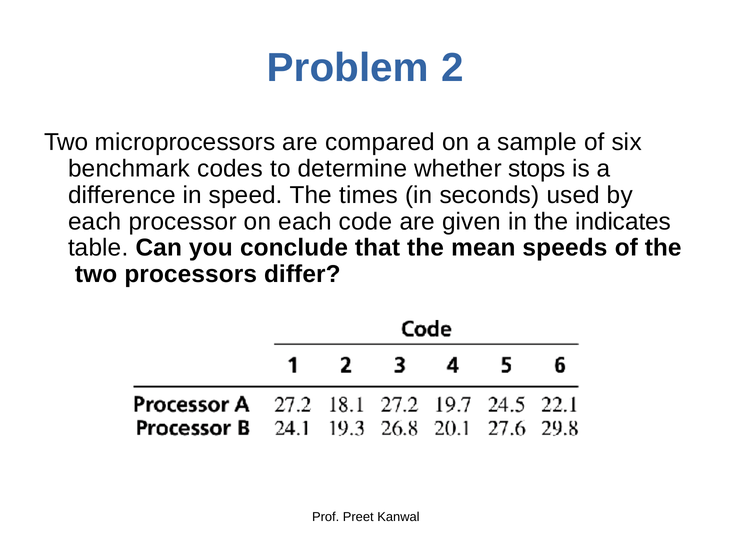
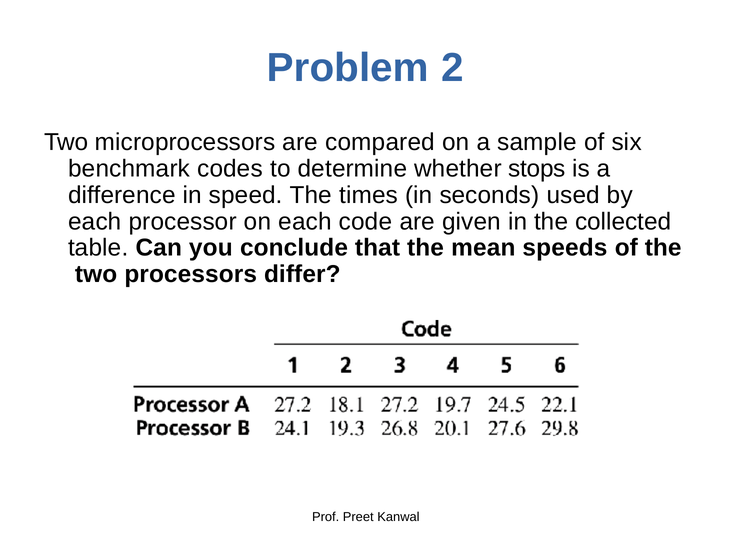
indicates: indicates -> collected (623, 221)
